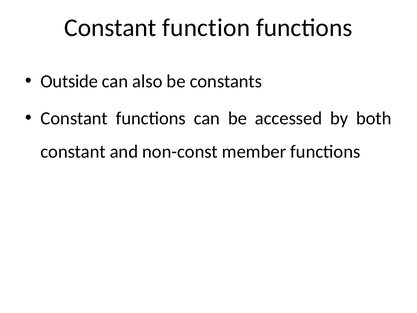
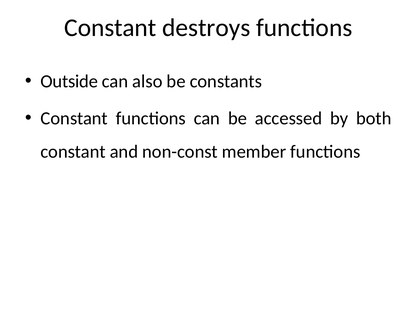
function: function -> destroys (206, 28)
